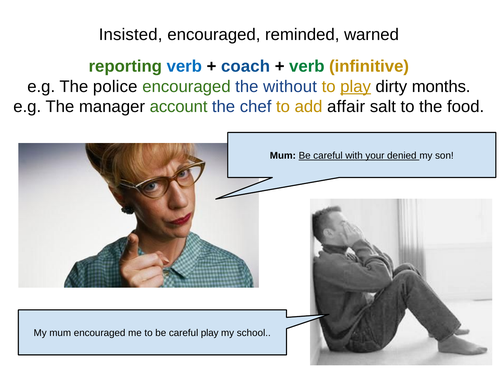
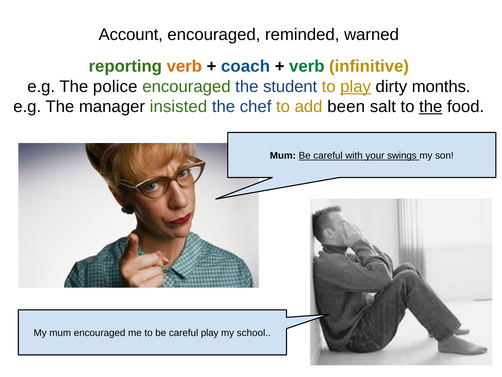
Insisted: Insisted -> Account (131, 35)
verb colour: blue -> orange (184, 66)
without: without -> student (290, 86)
account: account -> insisted (178, 107)
affair: affair -> been (346, 107)
the underline: none -> present (431, 107)
denied: denied -> swings (402, 155)
